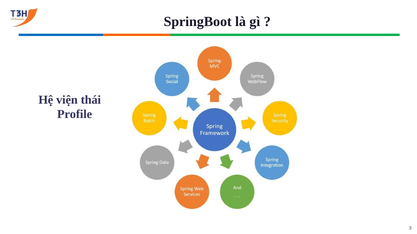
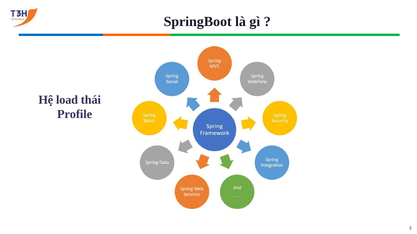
viện: viện -> load (67, 100)
